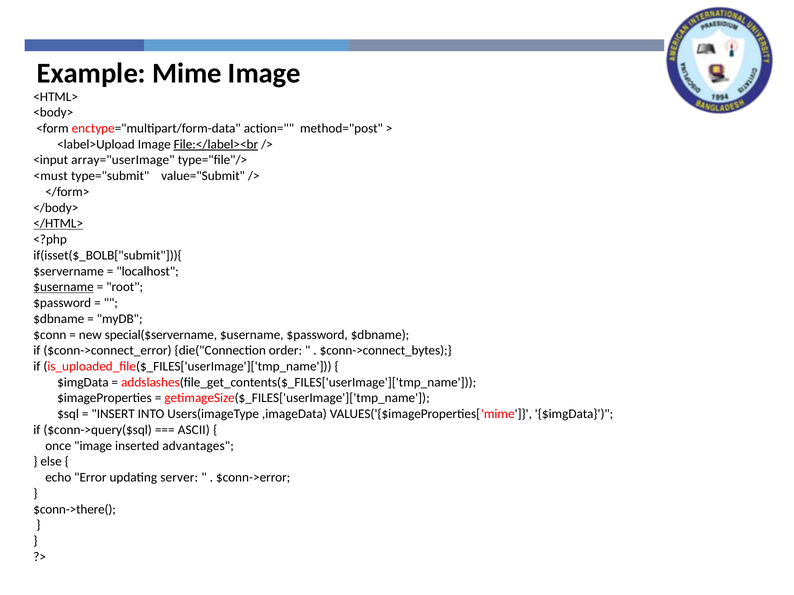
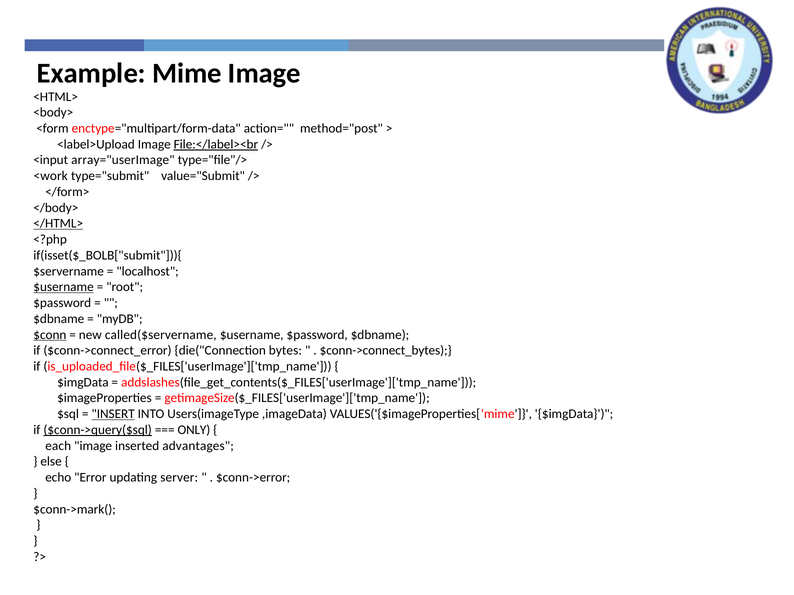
<must: <must -> <work (51, 176)
$conn underline: none -> present (50, 335)
special($servername: special($servername -> called($servername (161, 335)
order: order -> bytes (285, 351)
INSERT underline: none -> present (113, 414)
$conn->query($sql underline: none -> present (98, 430)
ASCII: ASCII -> ONLY (194, 430)
once: once -> each (58, 446)
$conn->there(: $conn->there( -> $conn->mark( (75, 510)
